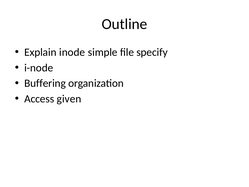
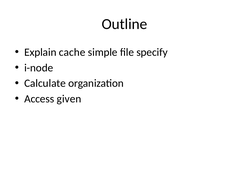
inode: inode -> cache (72, 52)
Buffering: Buffering -> Calculate (45, 83)
